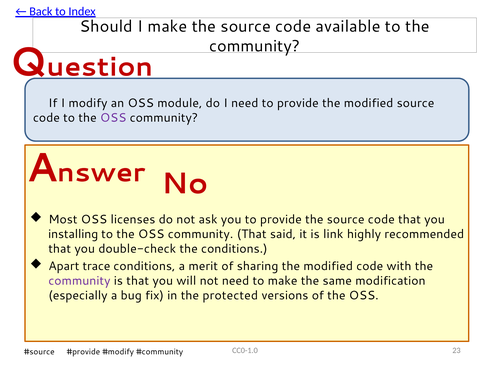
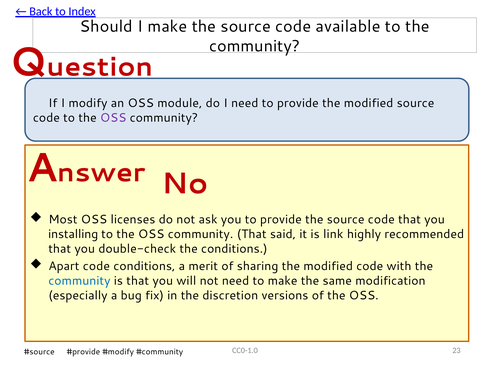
Apart trace: trace -> code (96, 266)
community colour: purple -> blue (79, 281)
protected: protected -> discretion (230, 296)
